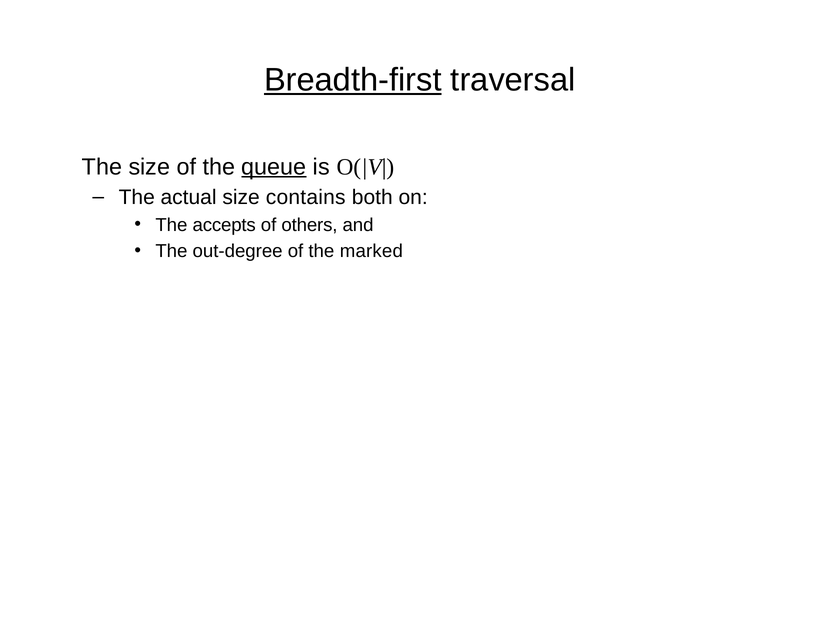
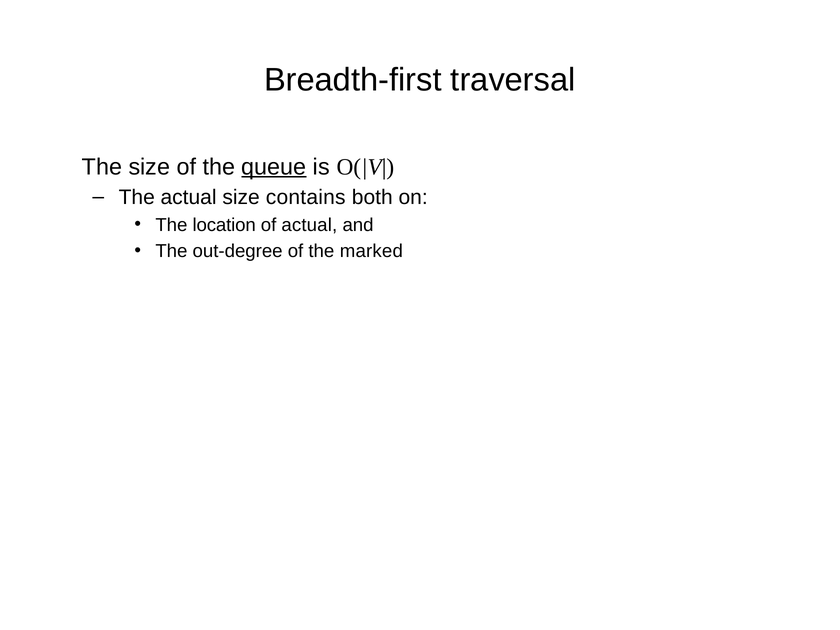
Breadth-first underline: present -> none (353, 80)
accepts: accepts -> location (224, 225)
of others: others -> actual (309, 225)
